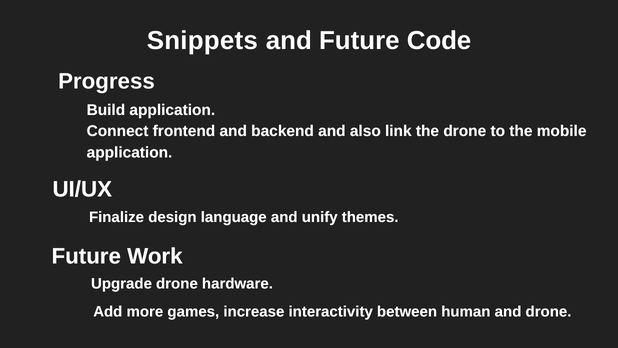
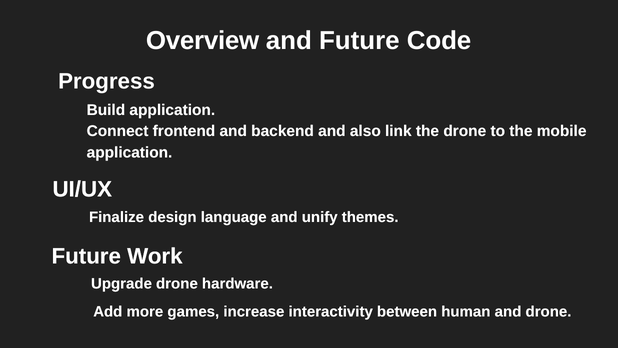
Snippets: Snippets -> Overview (203, 41)
